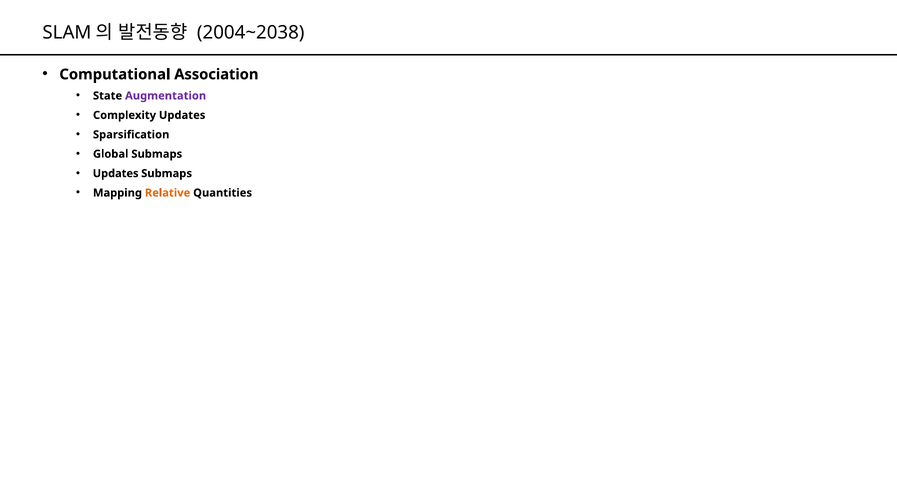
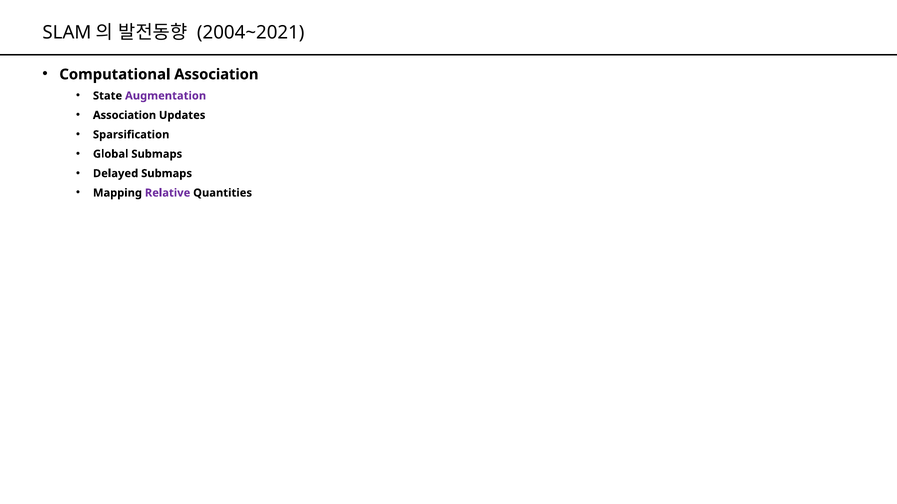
2004~2038: 2004~2038 -> 2004~2021 (251, 33)
Complexity: Complexity -> Association (125, 115)
Updates: Updates -> Delayed (116, 174)
Relative colour: orange -> purple (168, 193)
